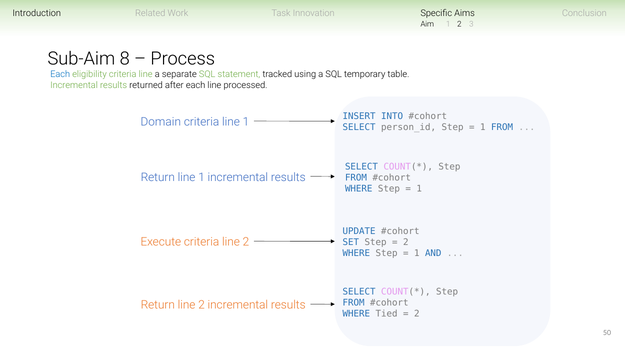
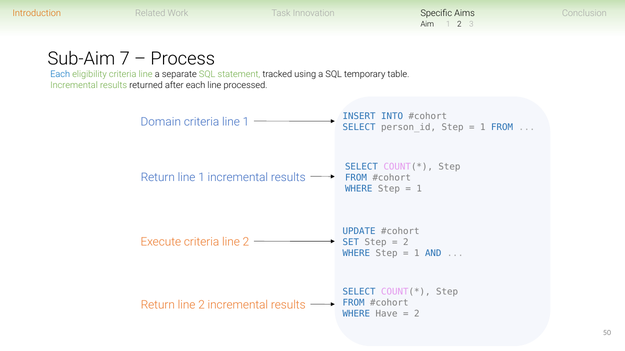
Introduction colour: black -> orange (37, 13)
8: 8 -> 7 (125, 59)
Tied: Tied -> Have (387, 314)
